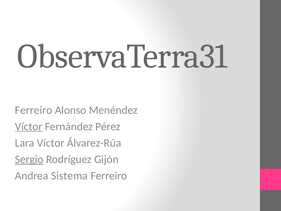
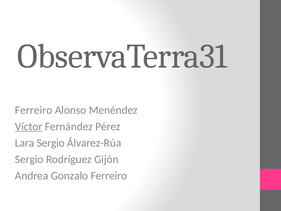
Lara Víctor: Víctor -> Sergio (51, 143)
Sergio underline: present -> none (29, 159)
Sistema: Sistema -> Gonzalo (69, 176)
